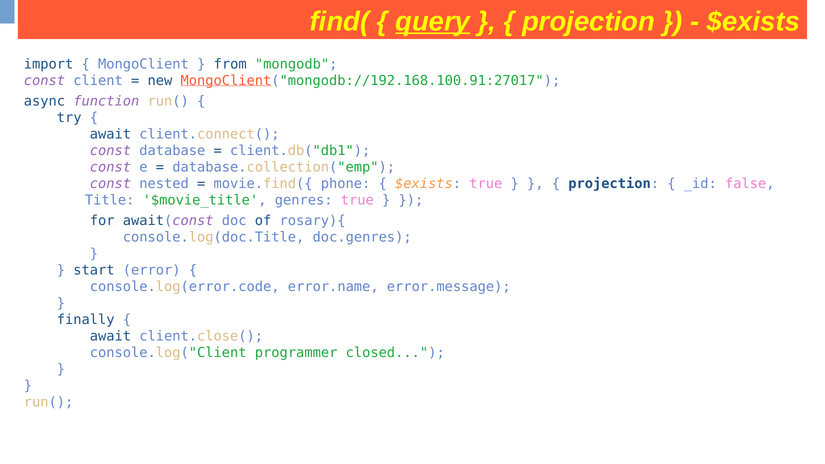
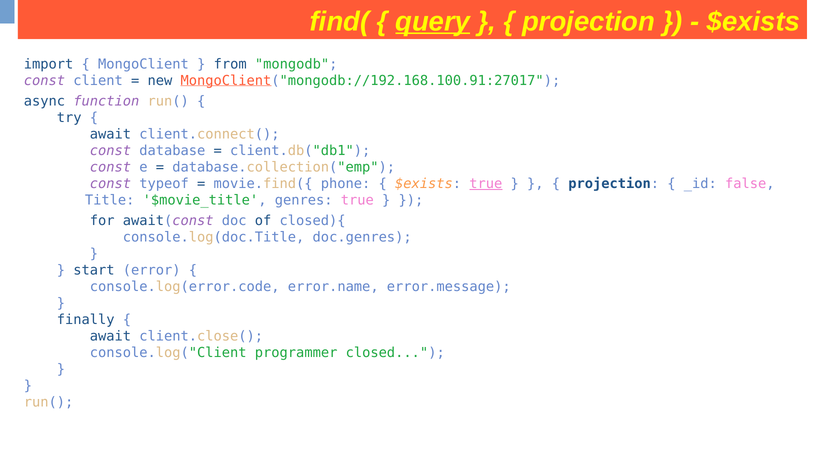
nested: nested -> typeof (164, 184)
true underline: none -> present (486, 184)
rosary){: rosary){ -> closed){ (313, 221)
